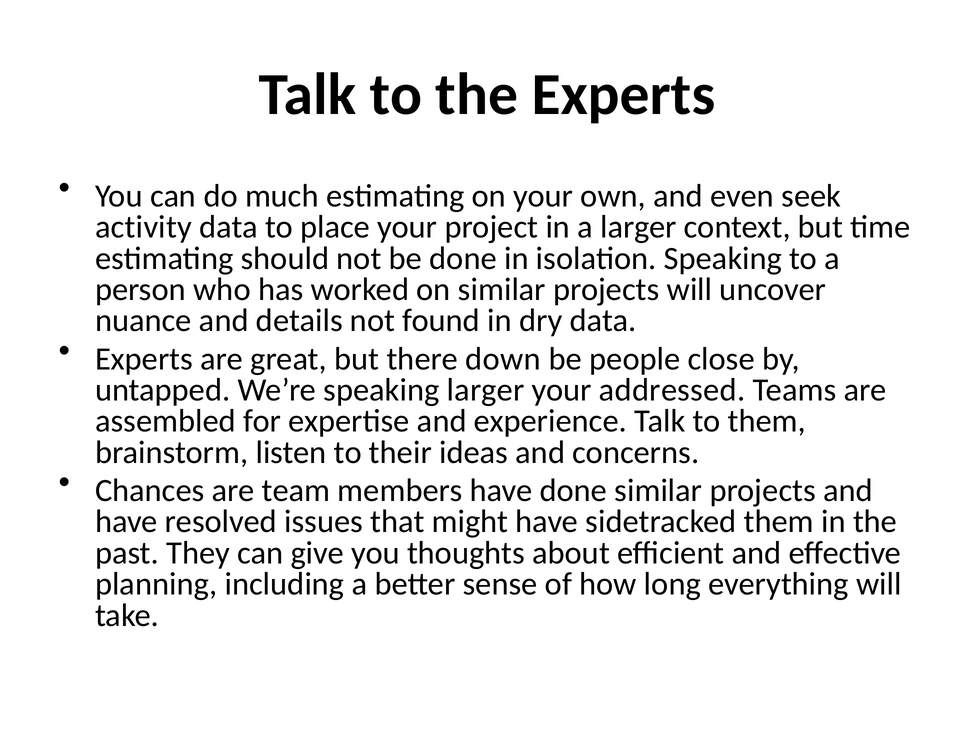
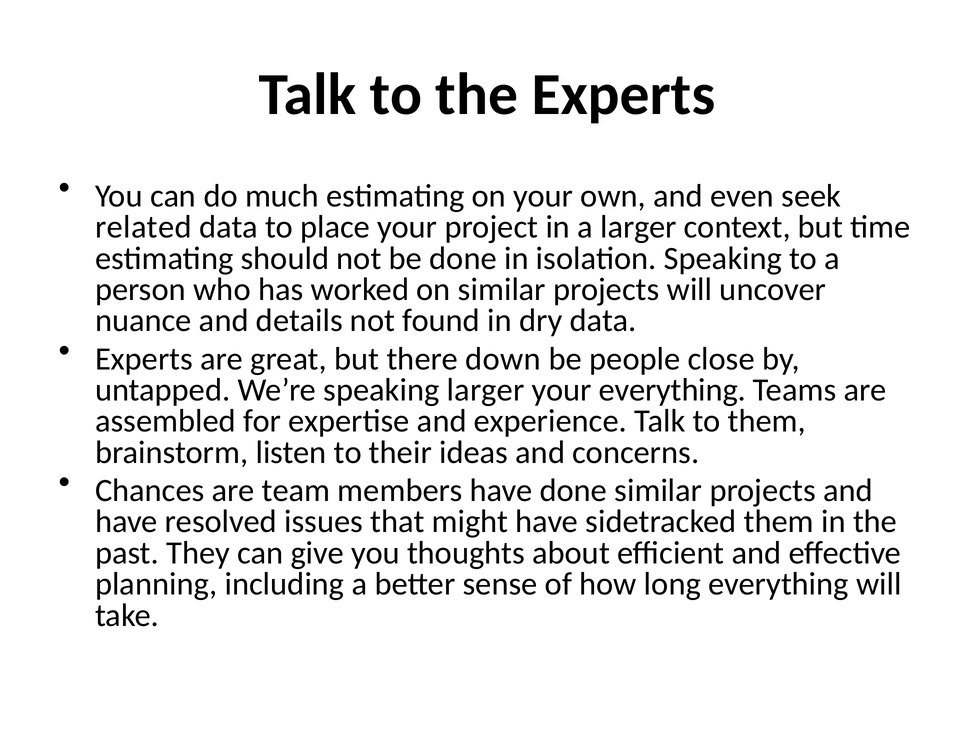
activity: activity -> related (143, 227)
your addressed: addressed -> everything (672, 390)
